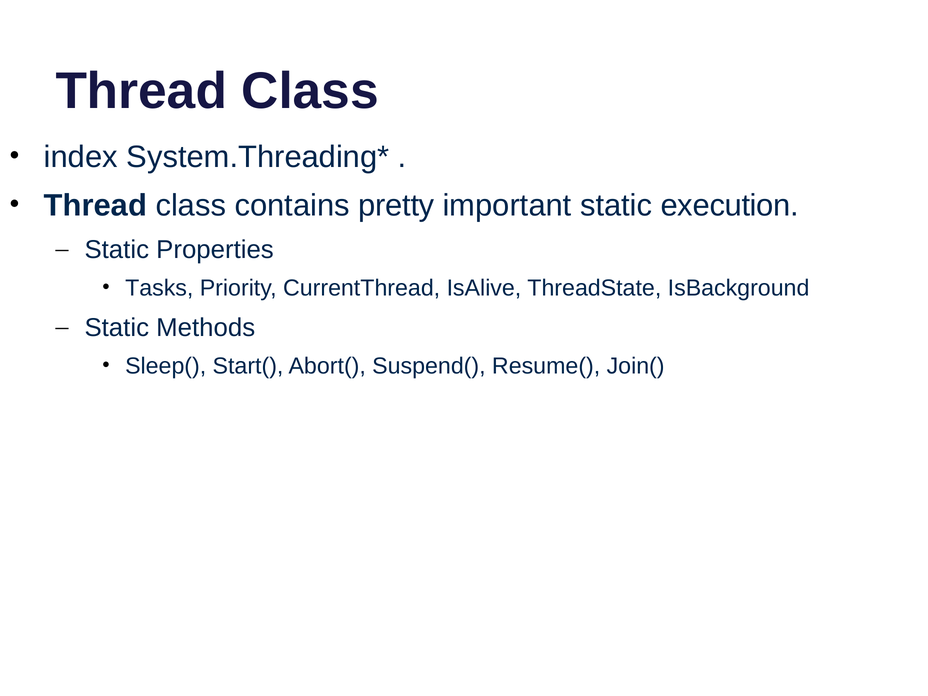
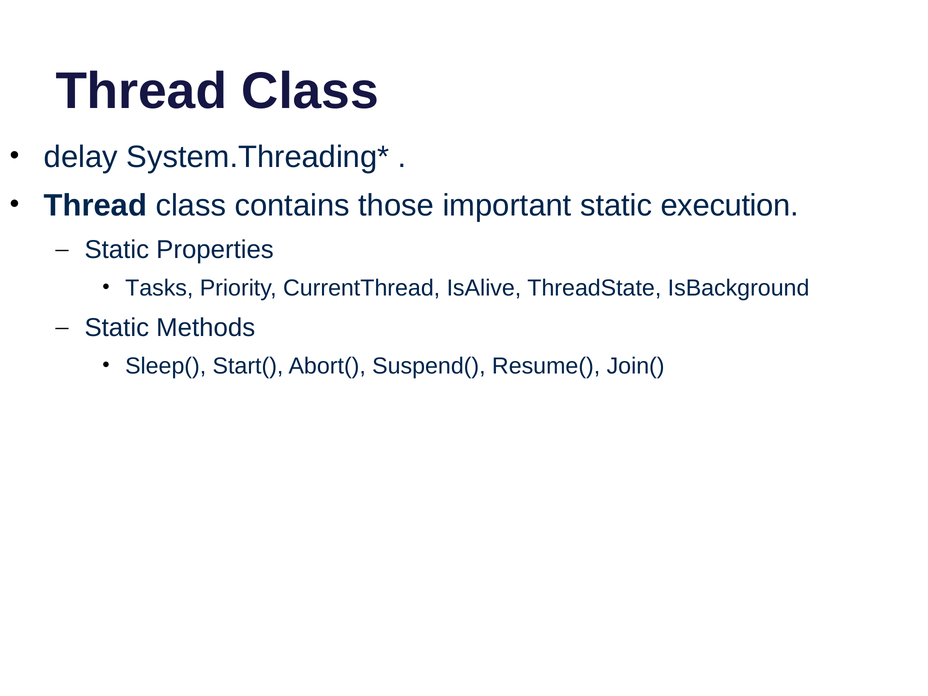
index: index -> delay (81, 157)
pretty: pretty -> those (396, 206)
